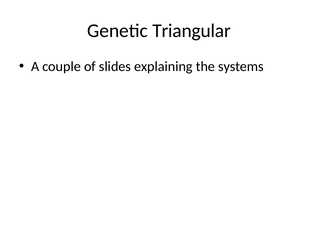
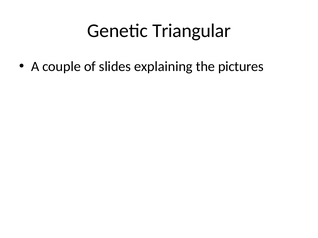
systems: systems -> pictures (241, 67)
